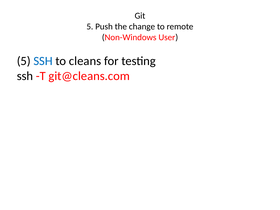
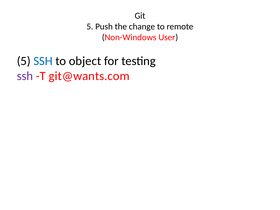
cleans: cleans -> object (85, 61)
ssh colour: black -> purple (25, 76)
git@cleans.com: git@cleans.com -> git@wants.com (89, 76)
